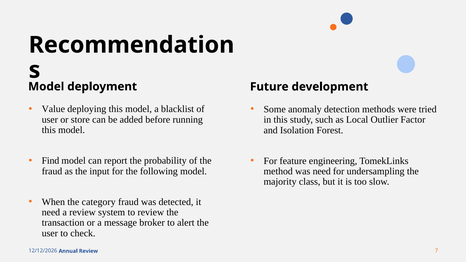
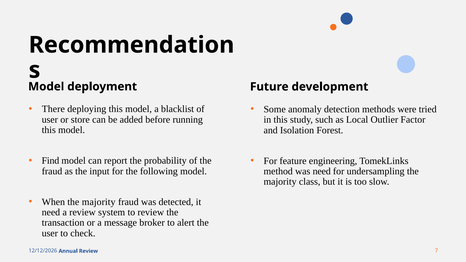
Value: Value -> There (53, 109)
When the category: category -> majority (99, 202)
